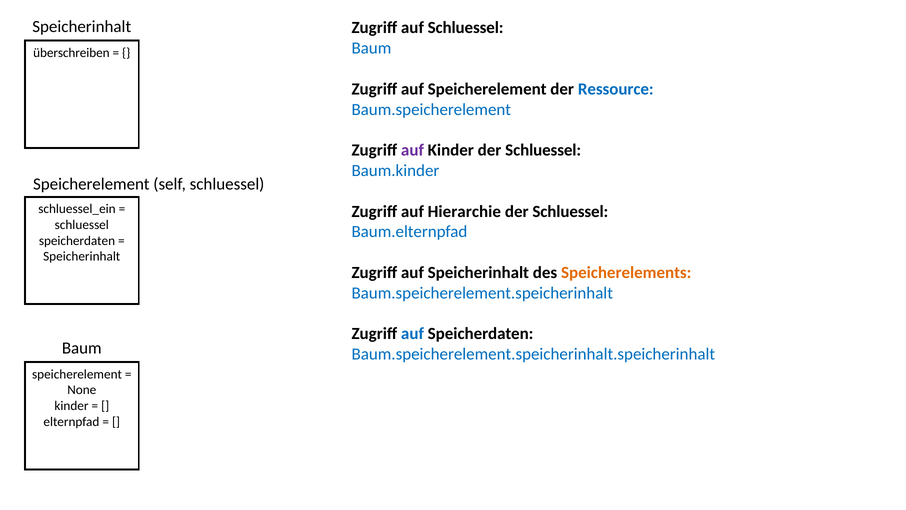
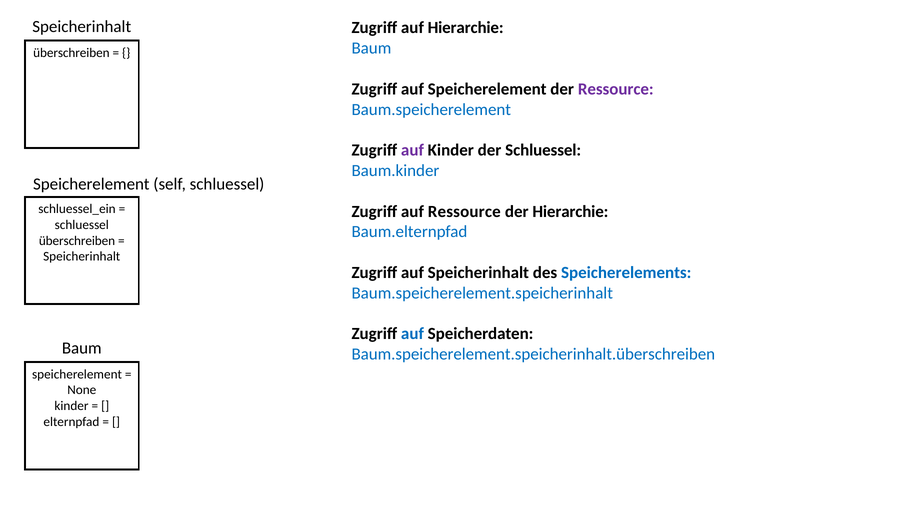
auf Schluessel: Schluessel -> Hierarchie (466, 28)
Ressource colour: blue -> purple (616, 89)
auf Hierarchie: Hierarchie -> Ressource (464, 211)
Schluessel: Schluessel -> Hierarchie (570, 211)
speicherdaten: speicherdaten -> überschreiben (77, 241)
Speicherelements colour: orange -> blue (626, 272)
Baum.speicherelement.speicherinhalt.speicherinhalt: Baum.speicherelement.speicherinhalt.speicherinhalt -> Baum.speicherelement.speicherinhalt.überschreiben (533, 354)
